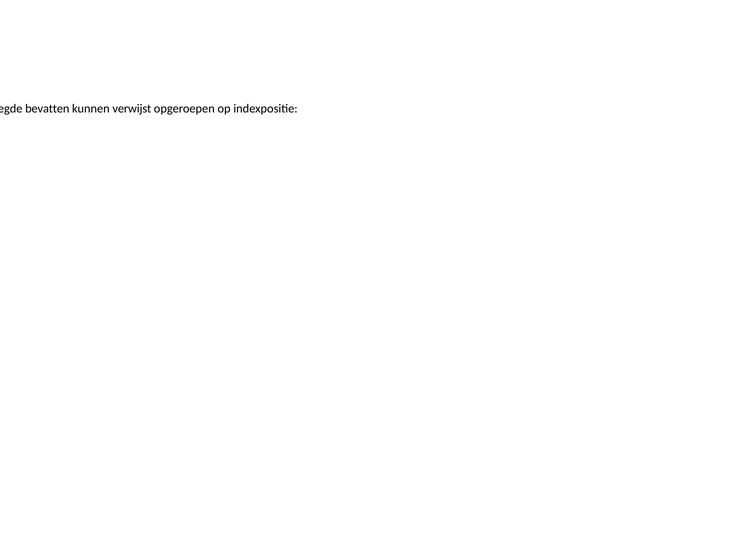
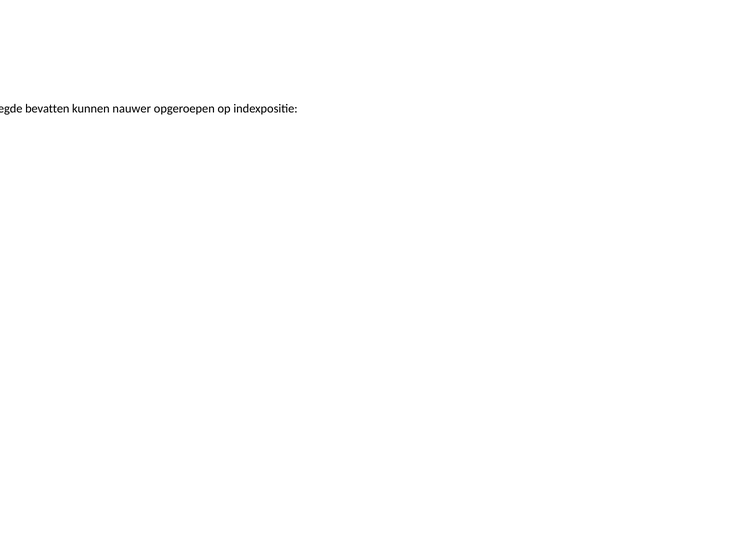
verwijst: verwijst -> nauwer (132, 109)
